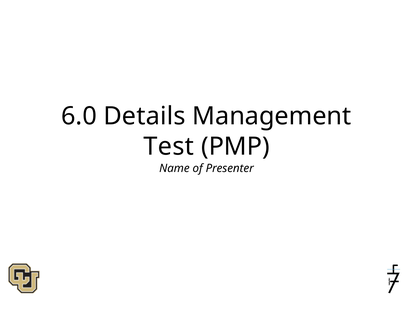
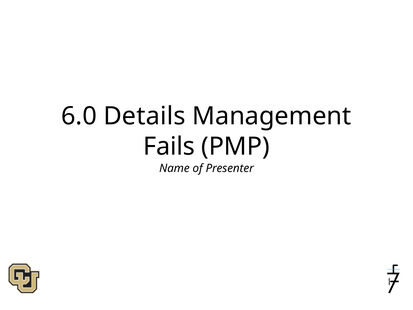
Test: Test -> Fails (169, 146)
